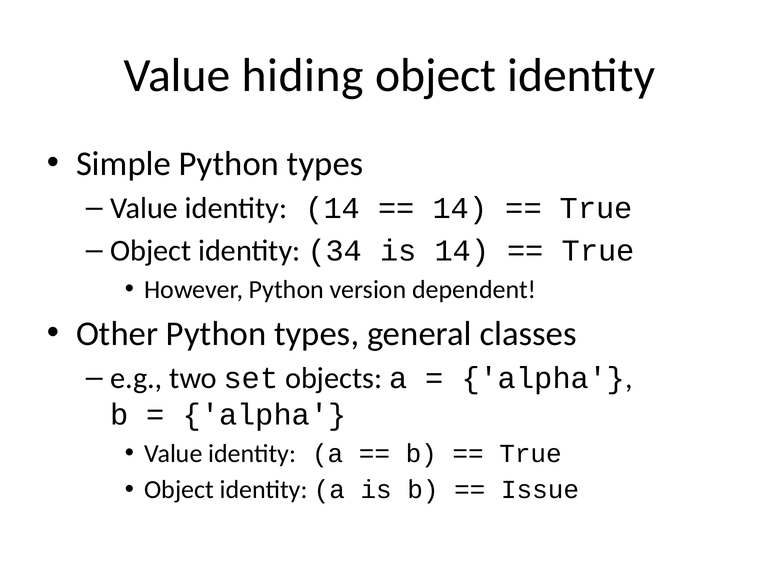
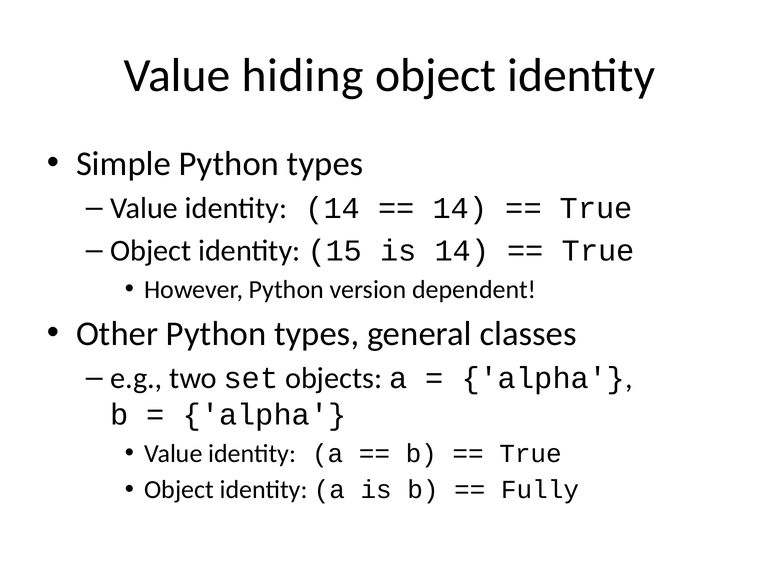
34: 34 -> 15 (335, 251)
Issue: Issue -> Fully (540, 490)
